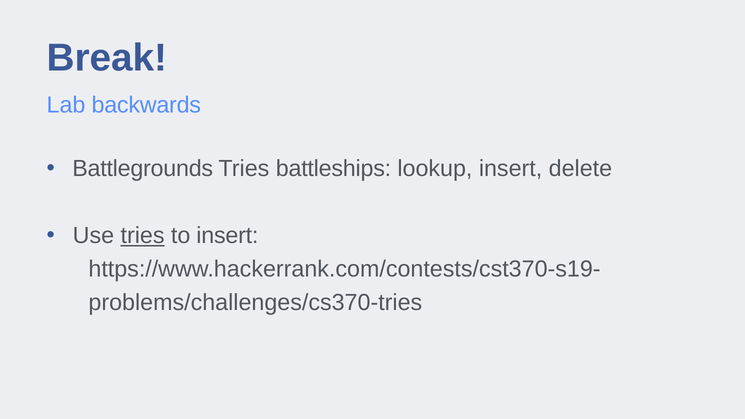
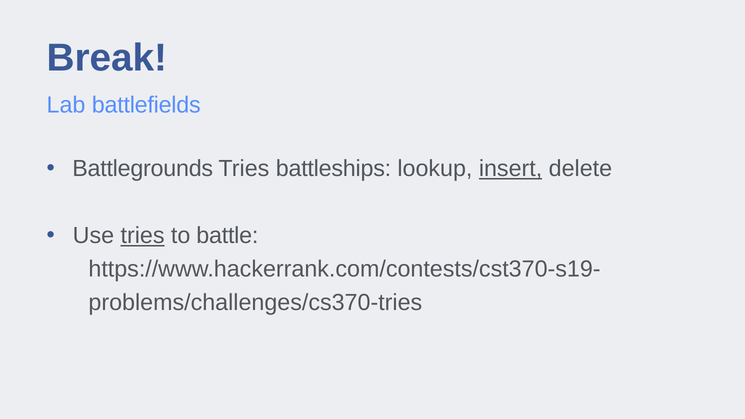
backwards: backwards -> battlefields (146, 105)
insert underline: none -> present (511, 169)
to insert: insert -> battle (227, 236)
